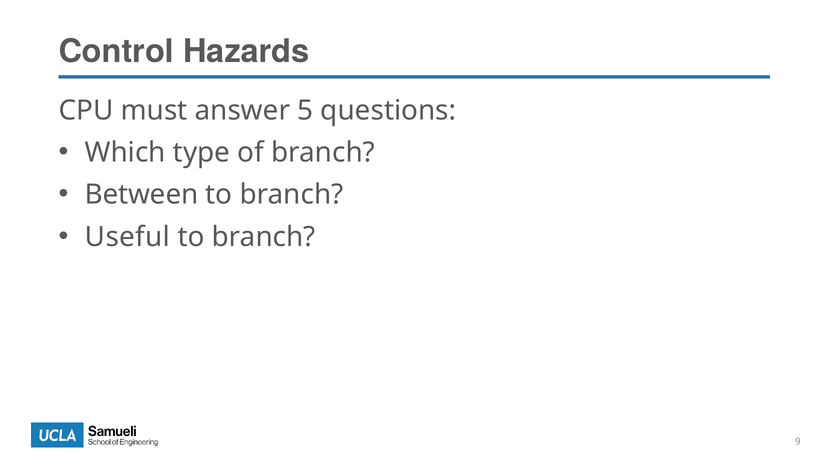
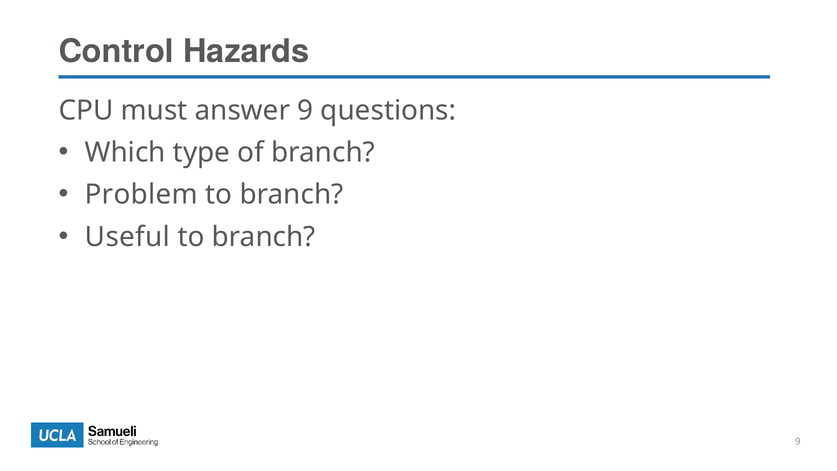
answer 5: 5 -> 9 (305, 110)
Between: Between -> Problem (141, 195)
